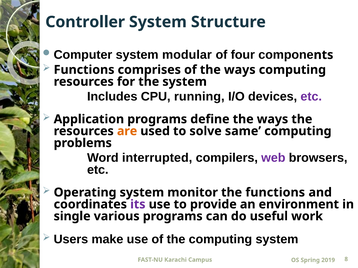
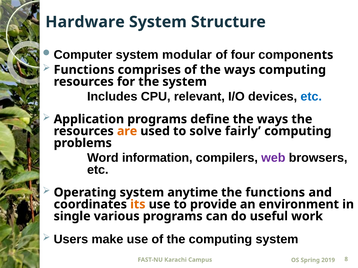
Controller: Controller -> Hardware (85, 22)
running: running -> relevant (199, 97)
etc colour: purple -> blue (311, 97)
same: same -> fairly (243, 131)
interrupted: interrupted -> information (157, 158)
monitor: monitor -> anytime (193, 193)
its colour: purple -> orange (138, 205)
